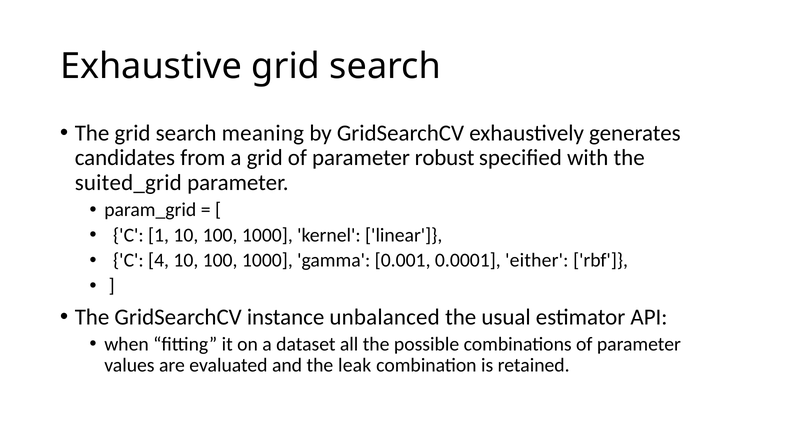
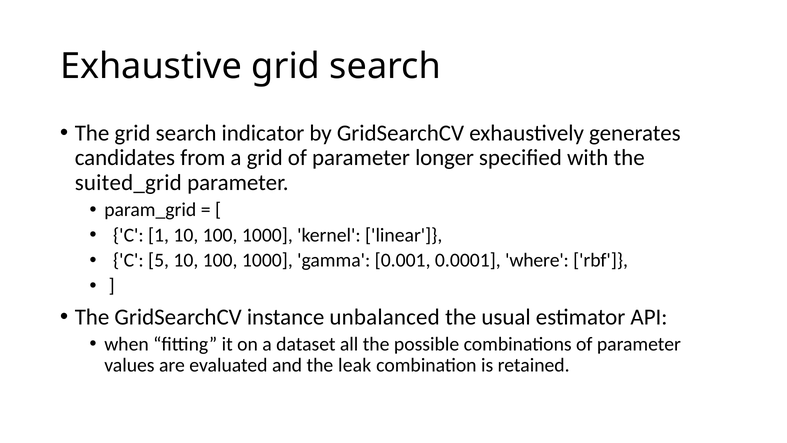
meaning: meaning -> indicator (263, 133)
robust: robust -> longer (445, 158)
4: 4 -> 5 (159, 260)
either: either -> where (537, 260)
